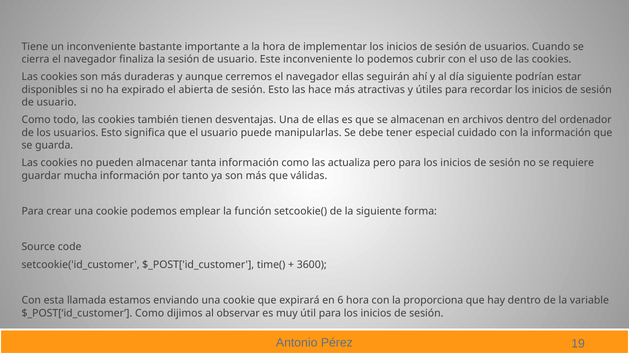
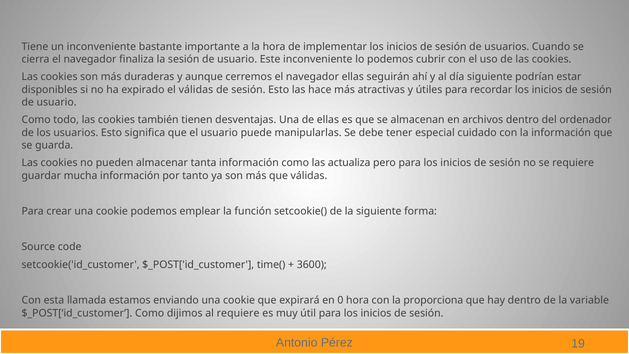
el abierta: abierta -> válidas (196, 90)
6: 6 -> 0 (340, 300)
al observar: observar -> requiere (238, 313)
